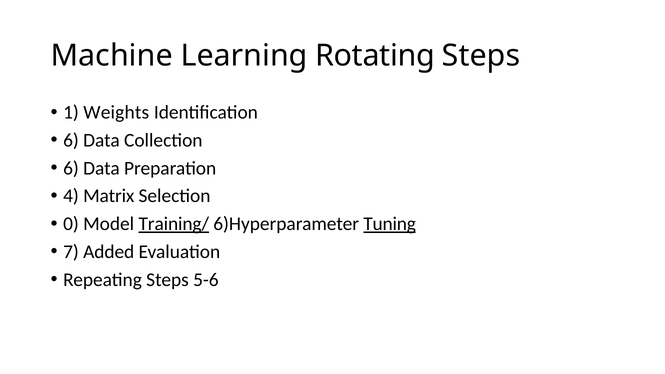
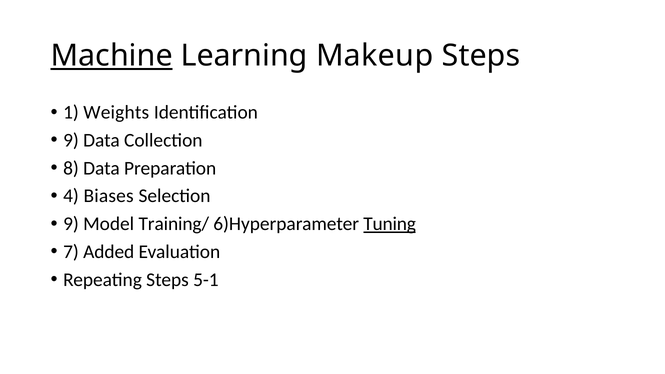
Machine underline: none -> present (112, 56)
Rotating: Rotating -> Makeup (375, 56)
6: 6 -> 9 (71, 140)
6: 6 -> 8 (71, 168)
Matrix: Matrix -> Biases (109, 196)
0: 0 -> 9 (71, 224)
Training/ underline: present -> none (174, 224)
5-6: 5-6 -> 5-1 (206, 280)
